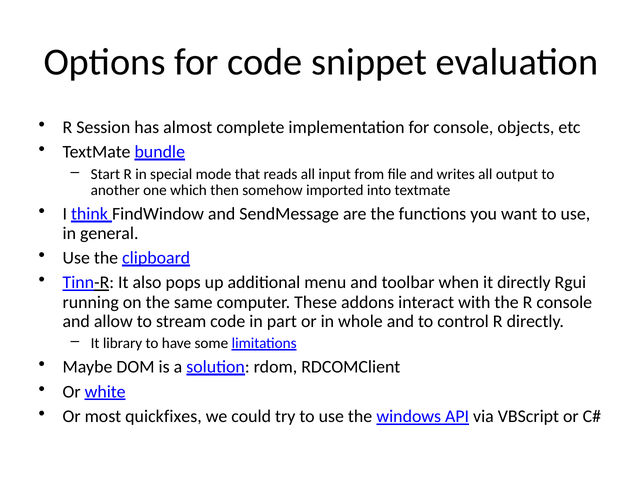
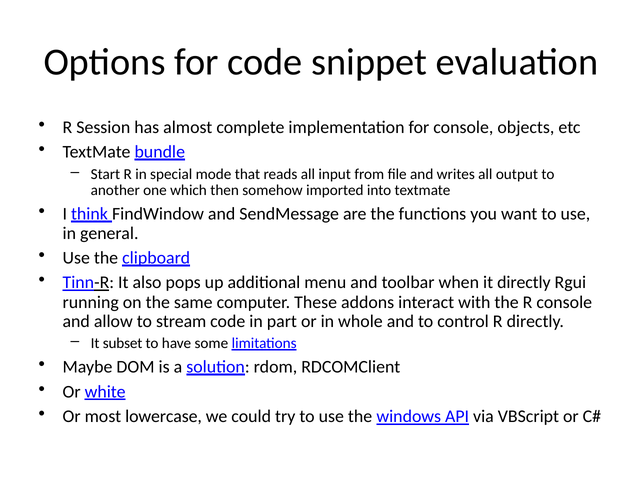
library: library -> subset (123, 344)
quickfixes: quickfixes -> lowercase (164, 417)
